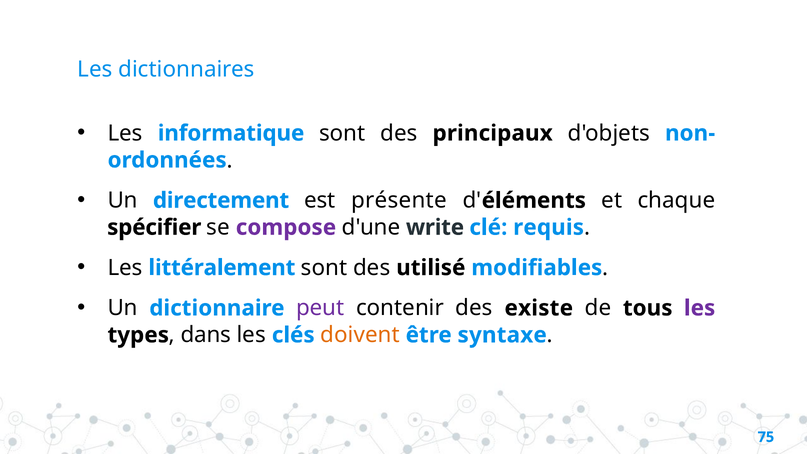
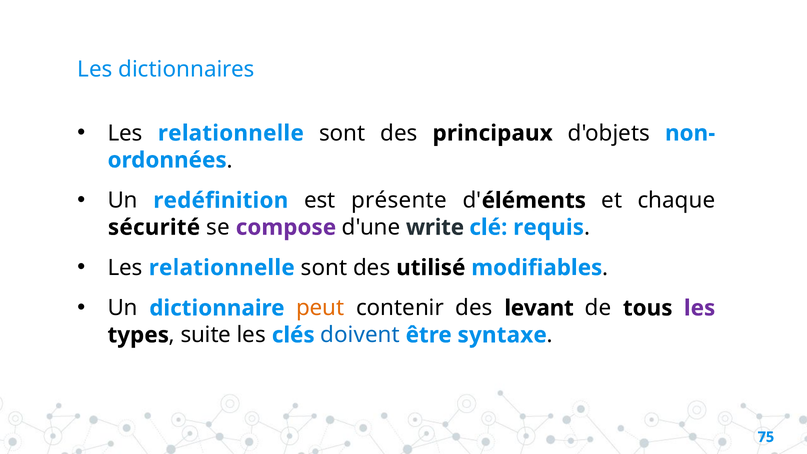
informatique: informatique -> relationnelle (231, 133)
directement: directement -> redéfinition (221, 200)
spécifier: spécifier -> sécurité (154, 227)
littéralement: littéralement -> relationnelle (222, 268)
peut colour: purple -> orange (320, 308)
existe: existe -> levant (539, 308)
dans: dans -> suite (206, 335)
doivent colour: orange -> blue (360, 335)
